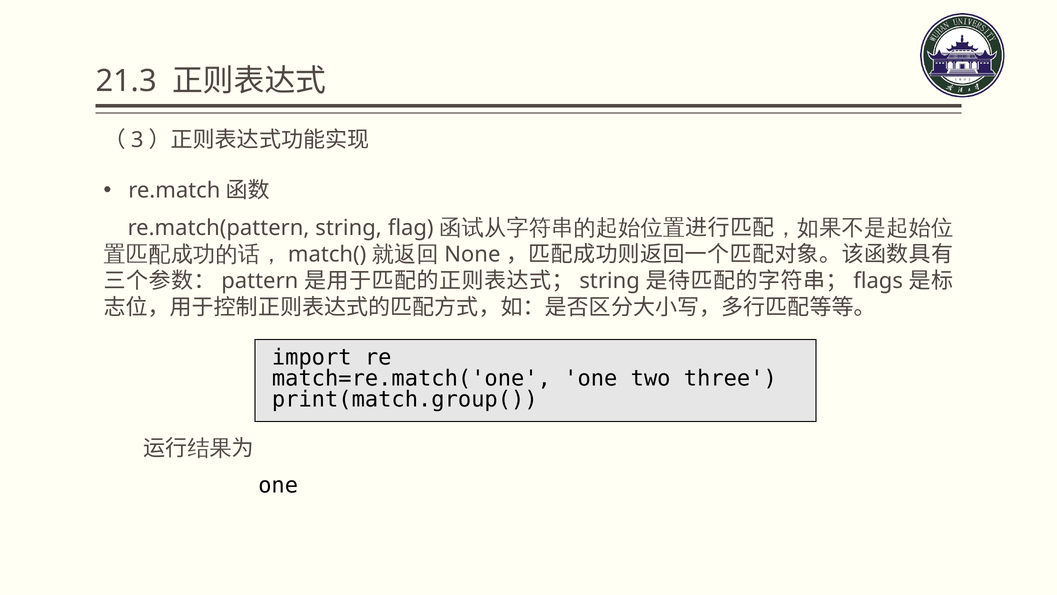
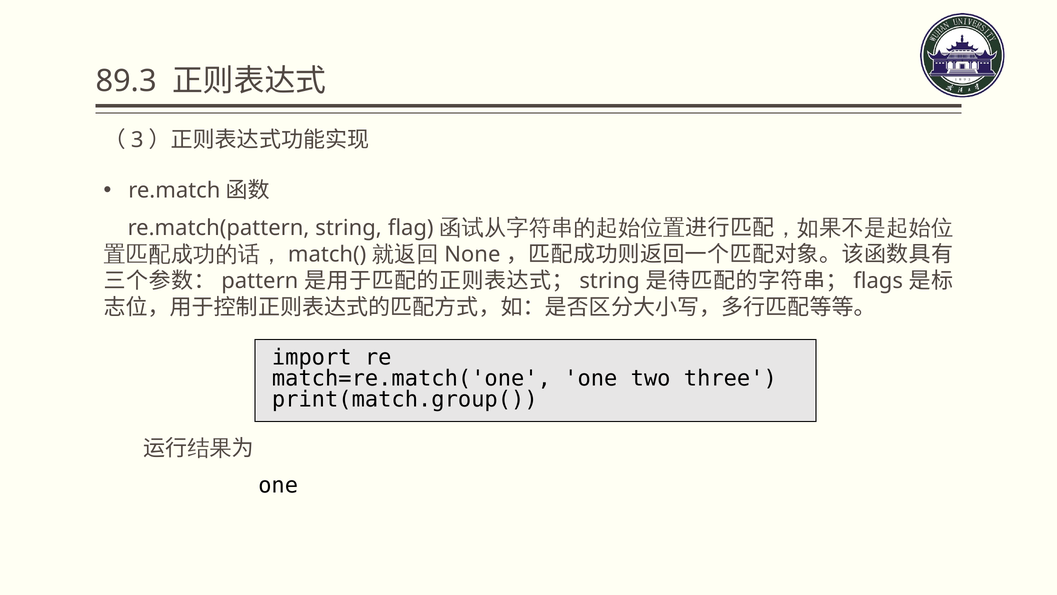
21.3: 21.3 -> 89.3 (126, 81)
